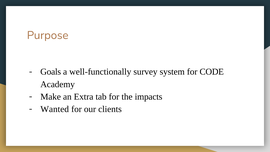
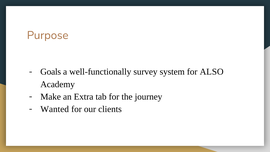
CODE: CODE -> ALSO (212, 72)
impacts: impacts -> journey (149, 97)
